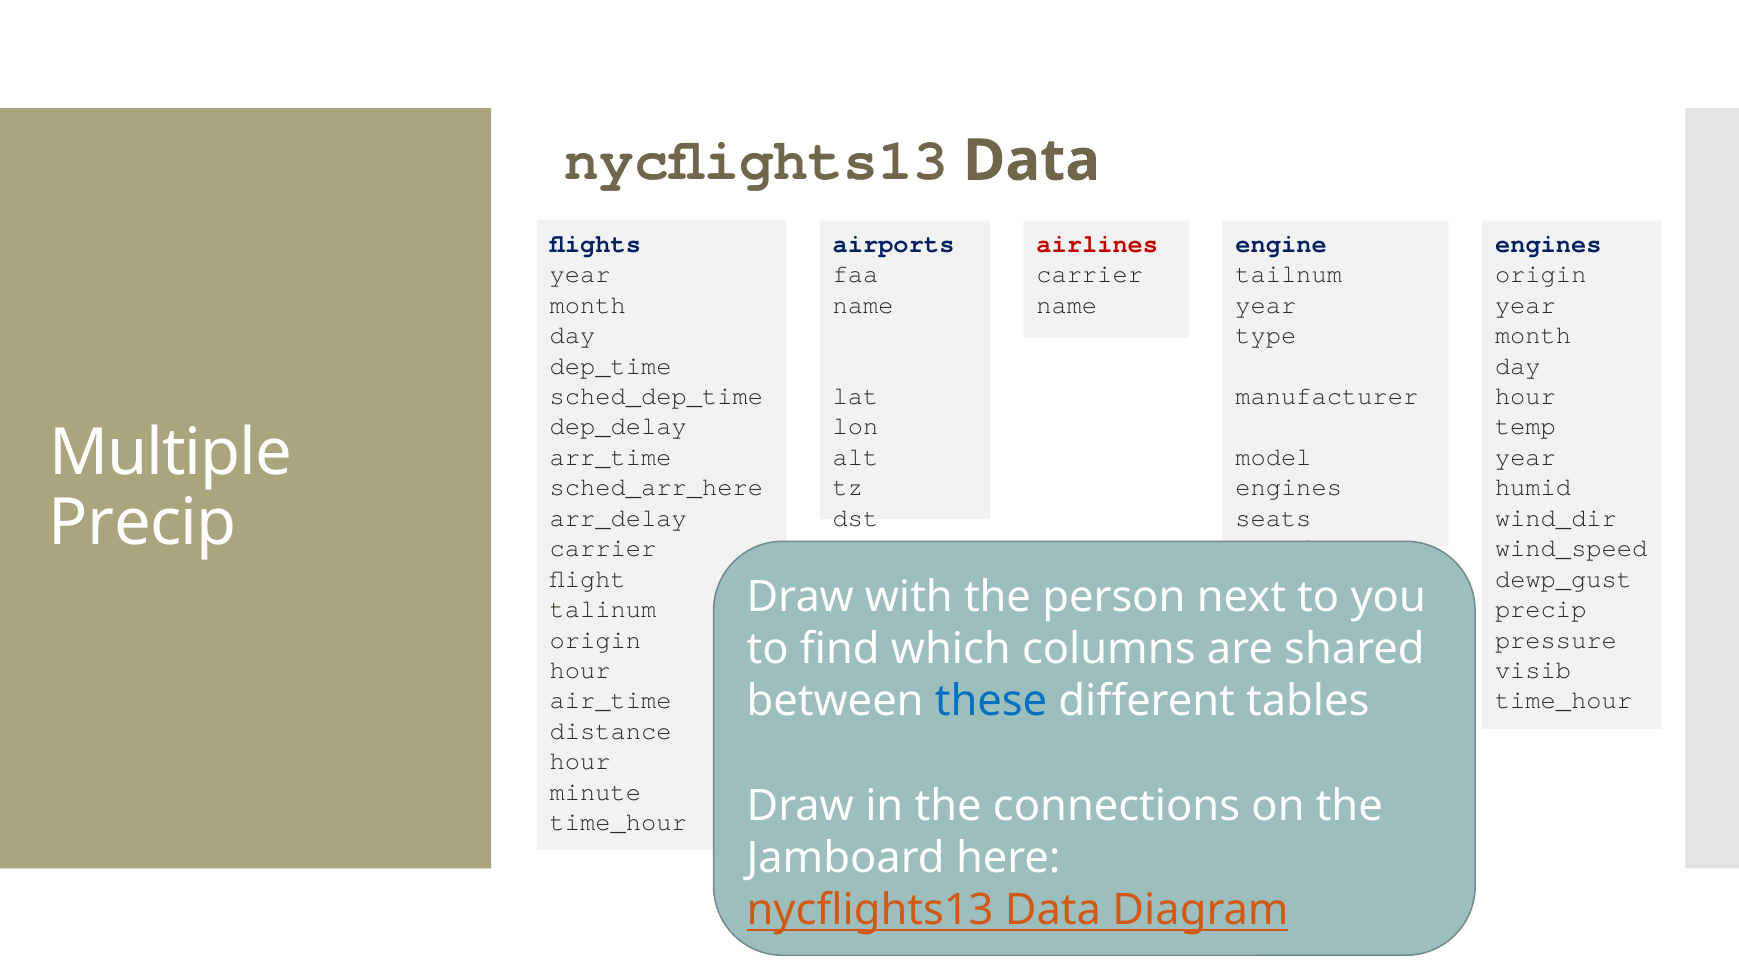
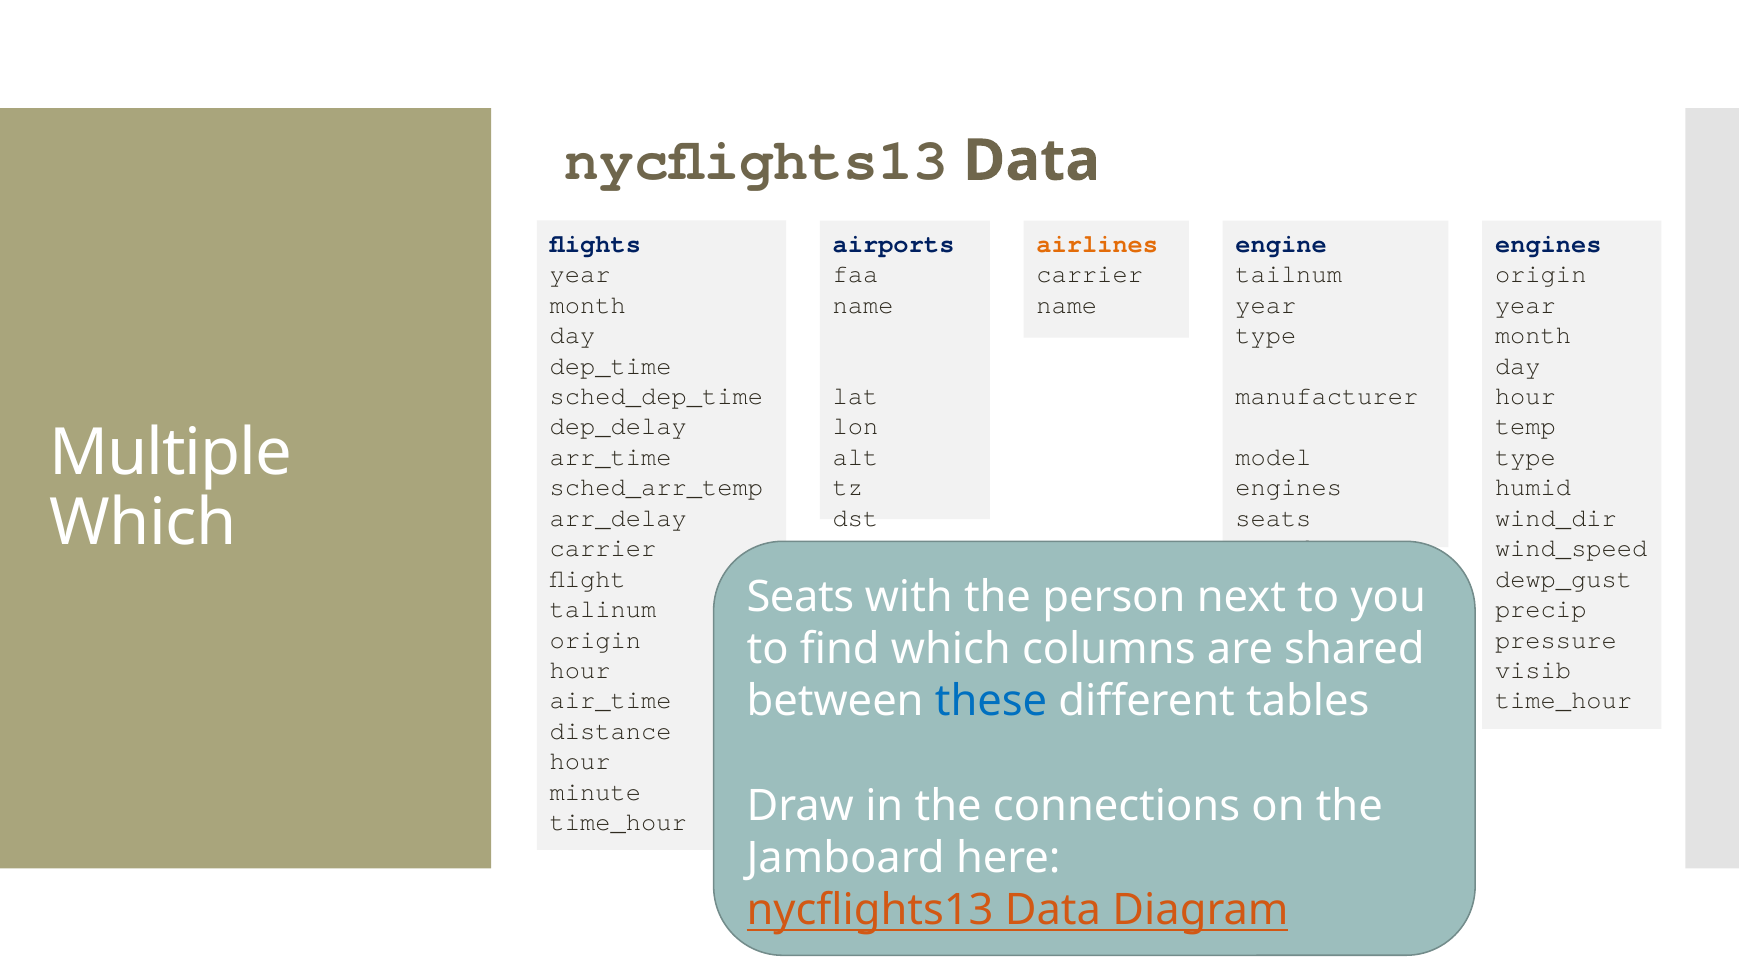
airlines colour: red -> orange (1097, 244)
year: year -> type (1525, 457)
sched_arr_here: sched_arr_here -> sched_arr_temp (656, 488)
Precip: Precip -> Which (143, 523)
Draw: Draw -> Seats (800, 597)
